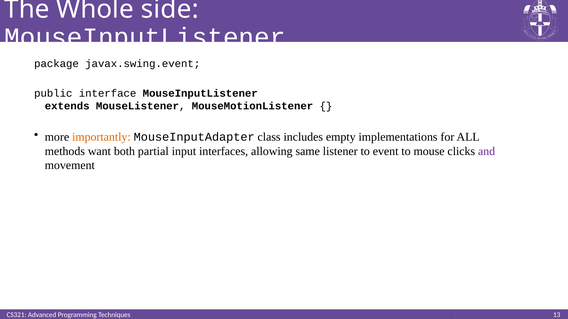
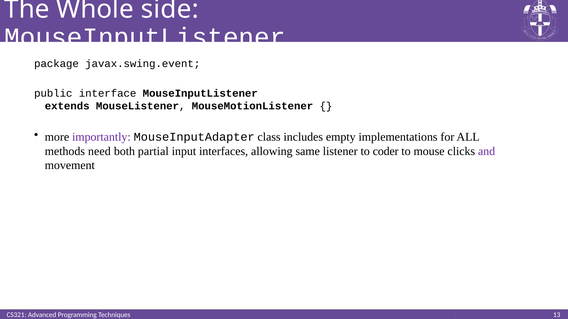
importantly colour: orange -> purple (101, 137)
want: want -> need (99, 151)
event: event -> coder (386, 151)
